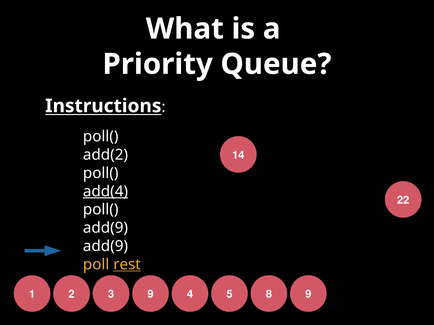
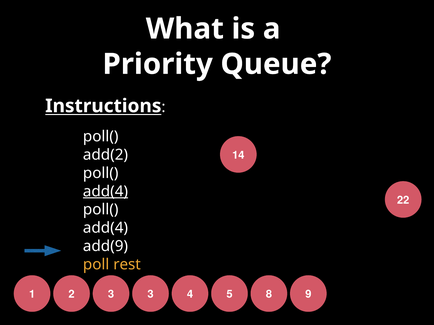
add(9: add(9 -> add(4 (105, 228)
rest underline: present -> none (127, 265)
9: 9 -> 3 (151, 295)
